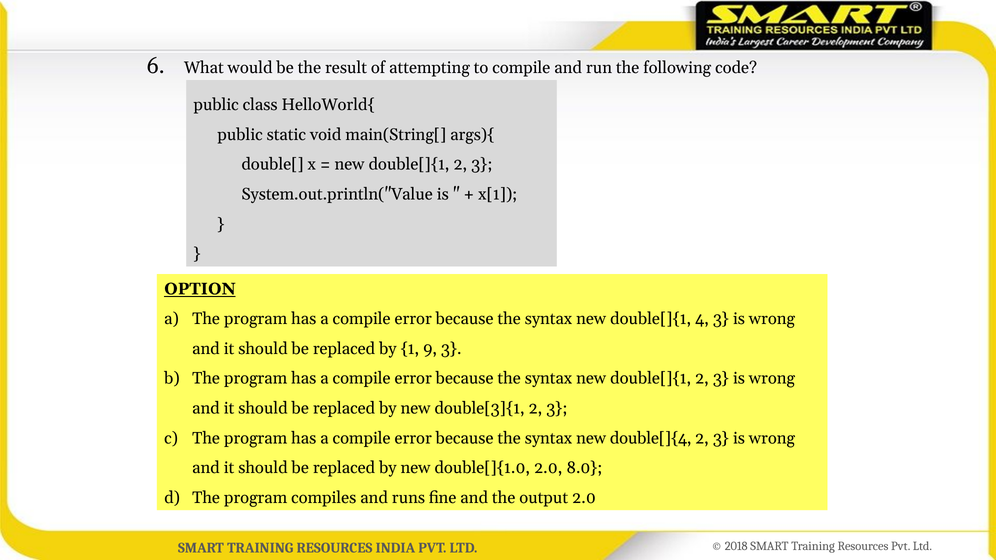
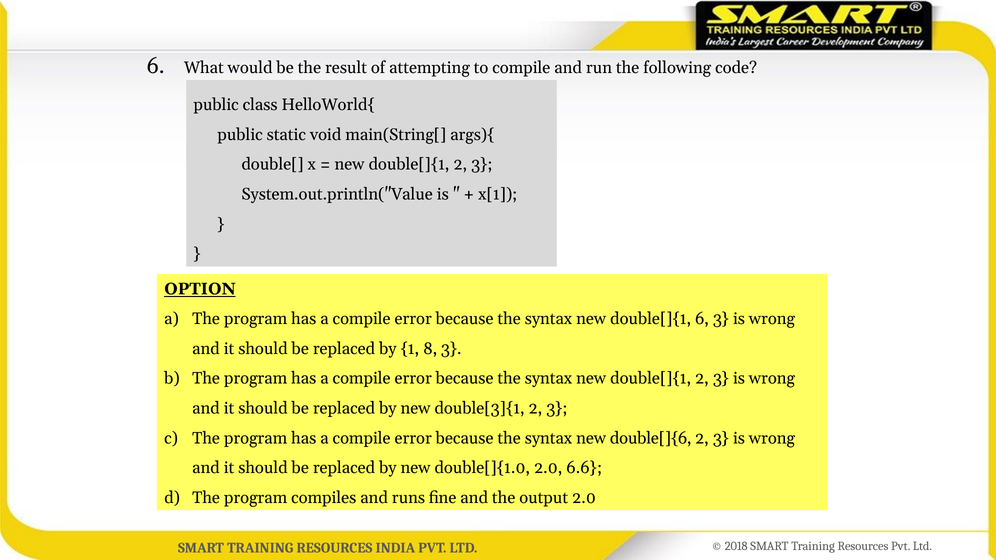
double[]{1 4: 4 -> 6 (702, 319)
9: 9 -> 8 (430, 349)
double[]{4: double[]{4 -> double[]{6 (651, 438)
8.0: 8.0 -> 6.6 (584, 468)
